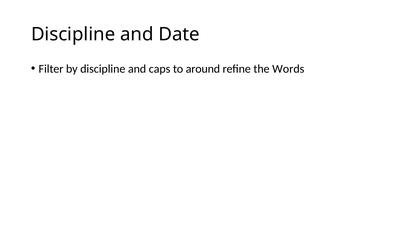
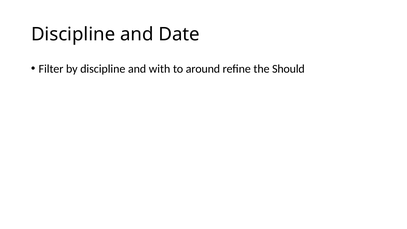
caps: caps -> with (160, 69)
Words: Words -> Should (288, 69)
